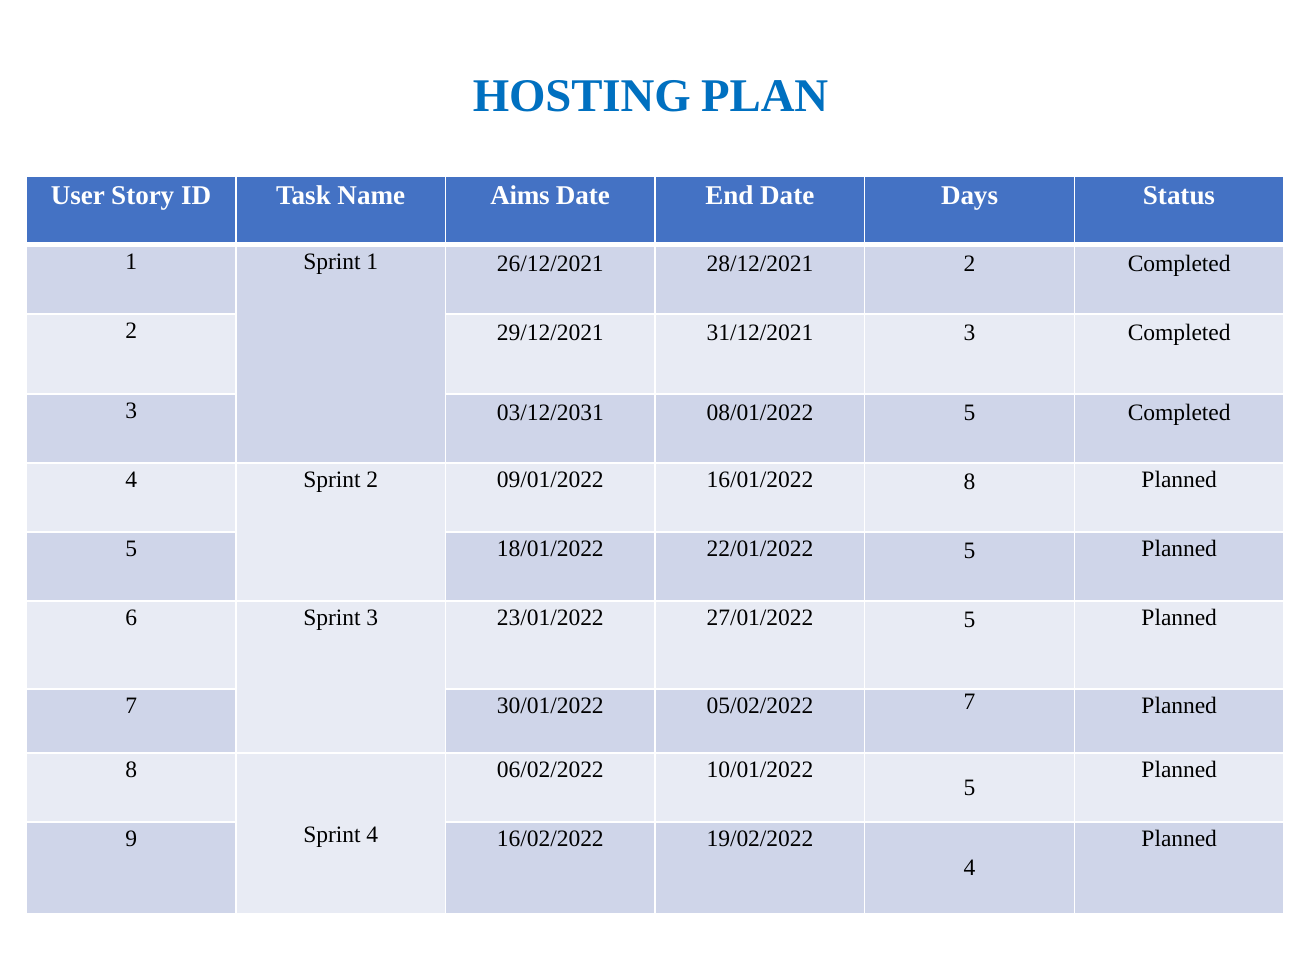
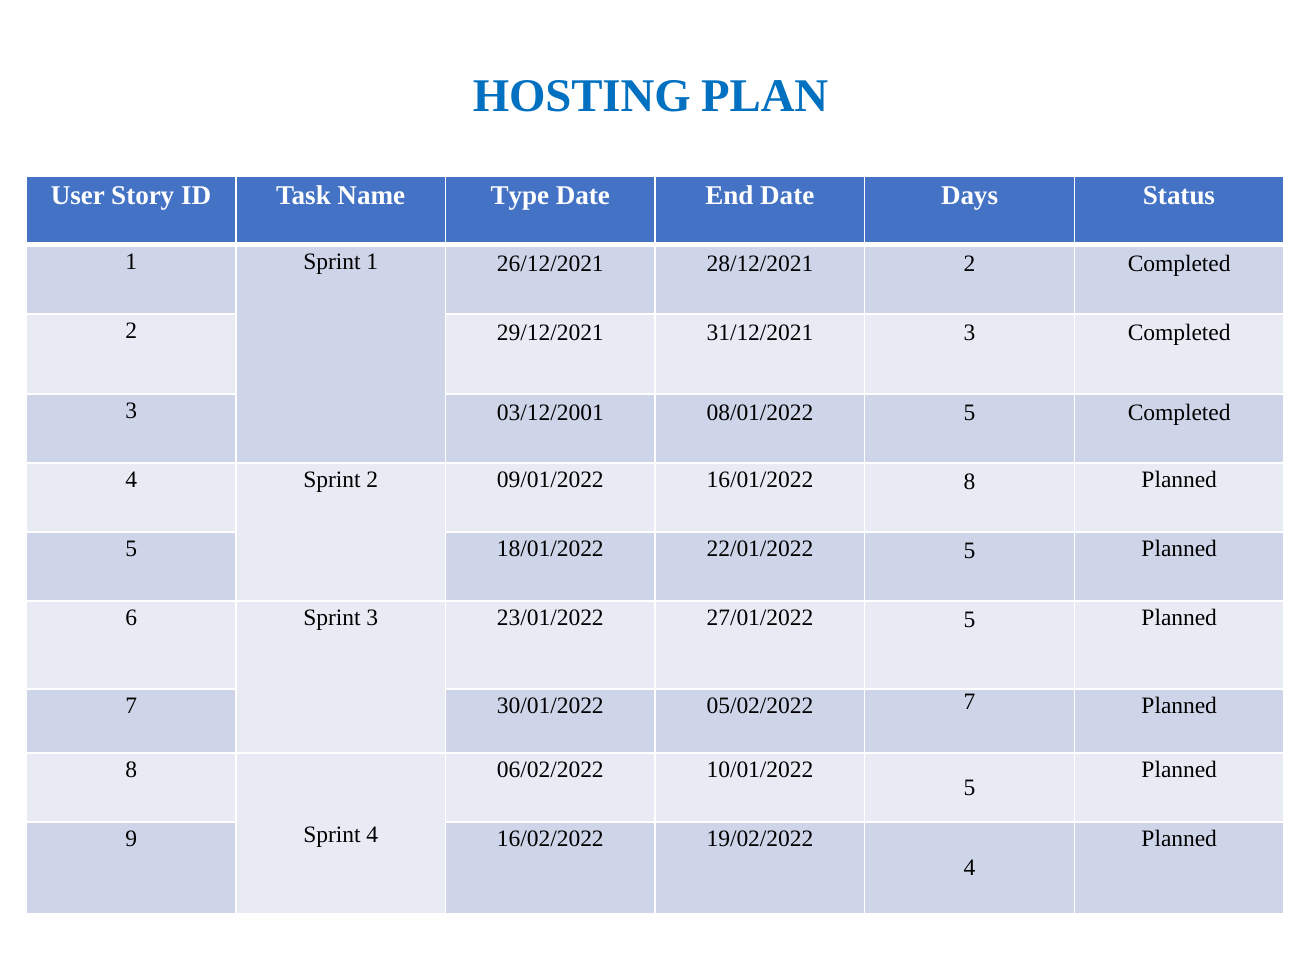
Aims: Aims -> Type (520, 195)
03/12/2031: 03/12/2031 -> 03/12/2001 (550, 413)
